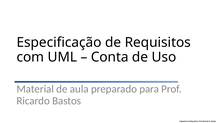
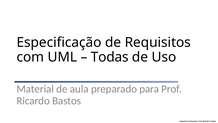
Conta: Conta -> Todas (110, 57)
